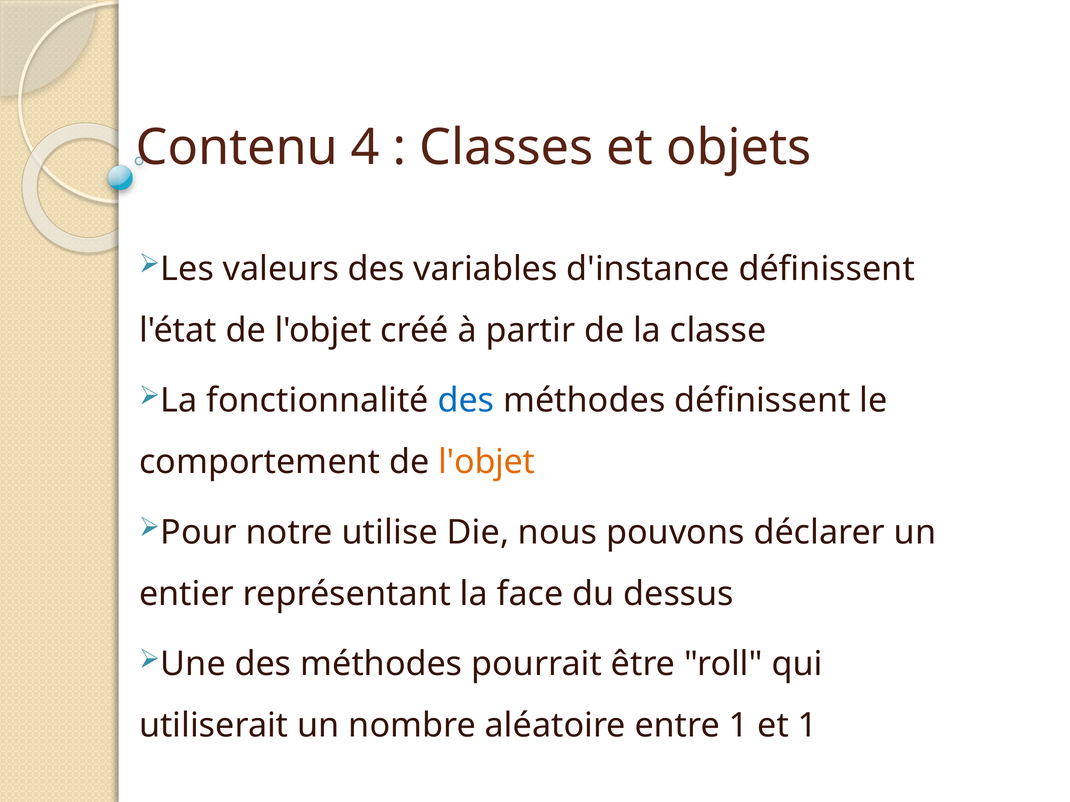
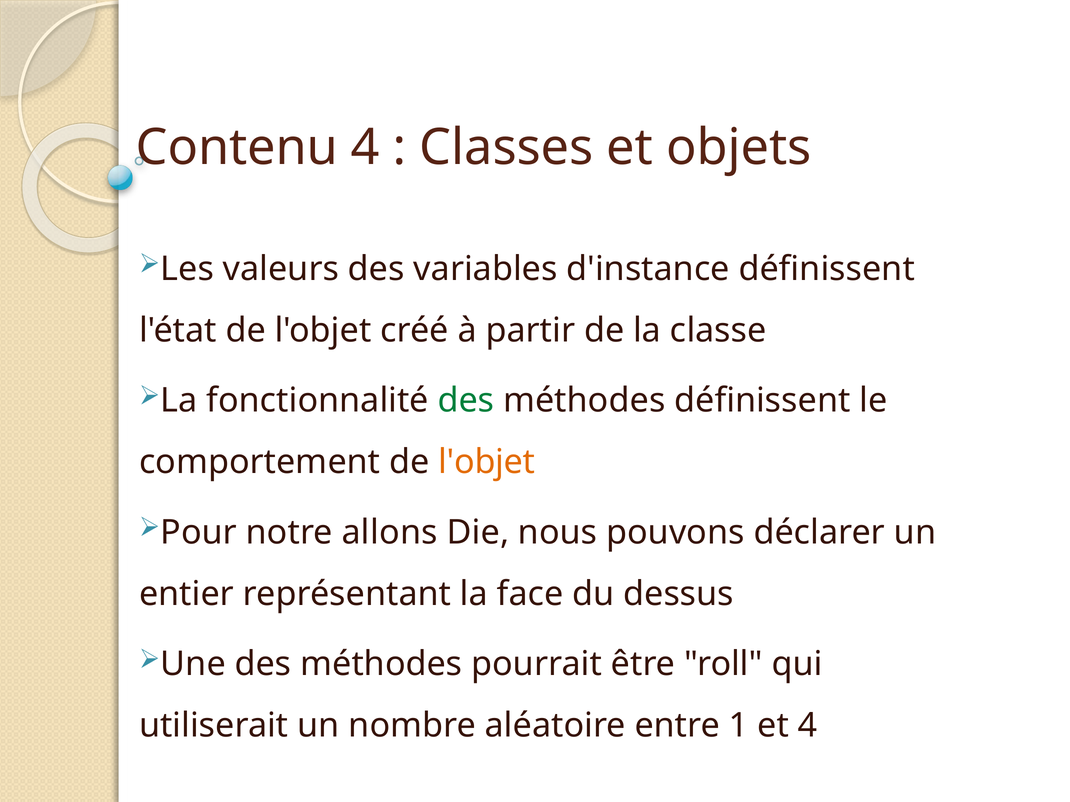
des colour: blue -> green (466, 401)
utilise: utilise -> allons (390, 533)
et 1: 1 -> 4 (808, 726)
